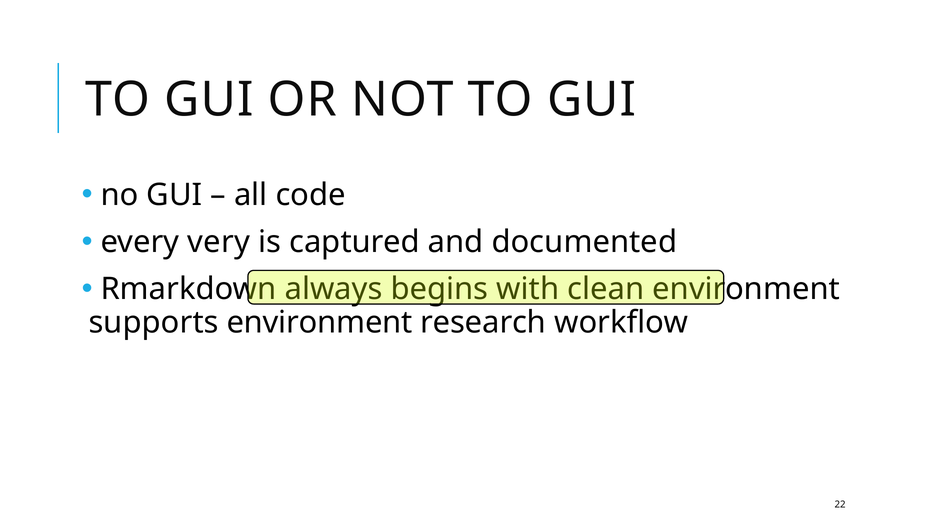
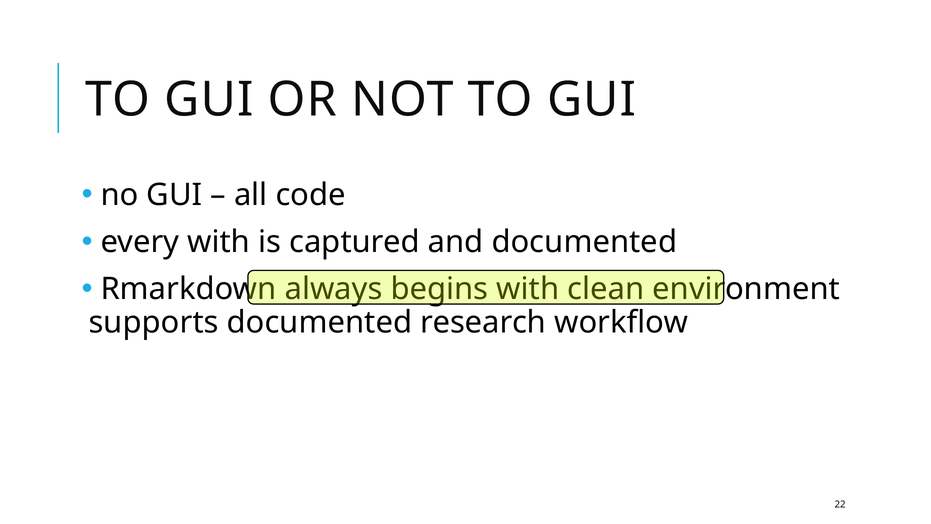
every very: very -> with (219, 242)
supports environment: environment -> documented (319, 322)
